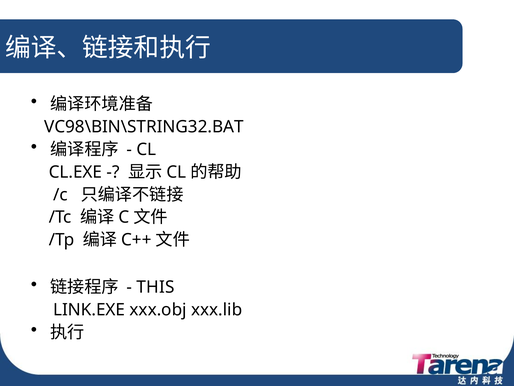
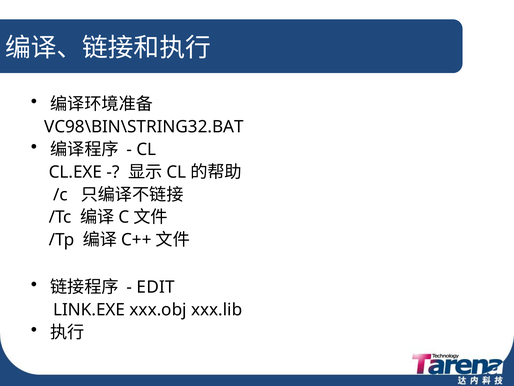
THIS: THIS -> EDIT (156, 287)
